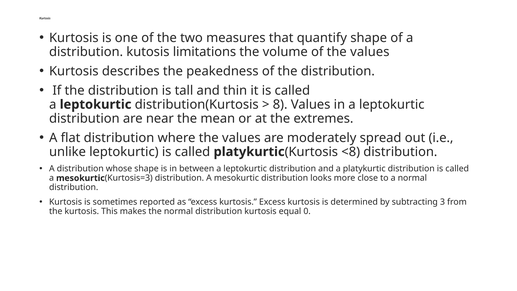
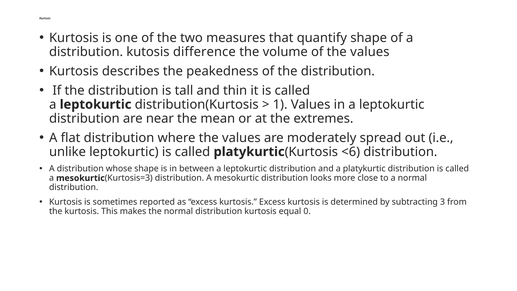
limitations: limitations -> difference (204, 52)
8: 8 -> 1 (280, 104)
<8: <8 -> <6 (351, 152)
